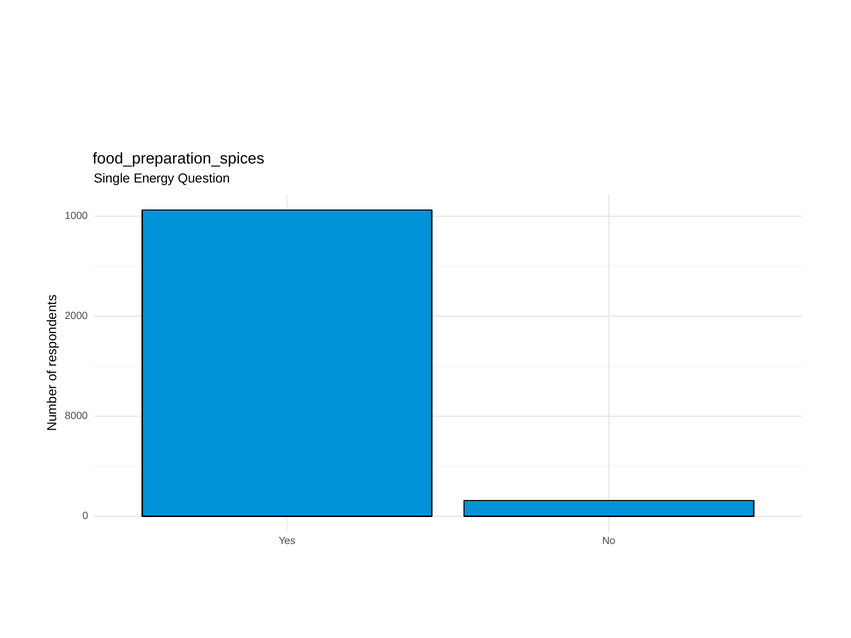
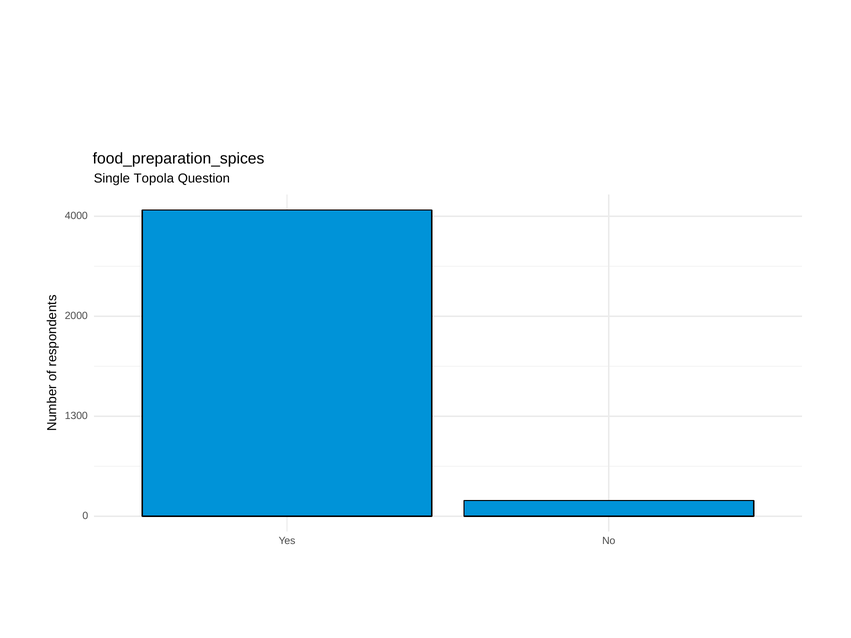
Energy: Energy -> Topola (154, 179)
1000: 1000 -> 4000 (76, 216)
8000: 8000 -> 1300 (76, 416)
